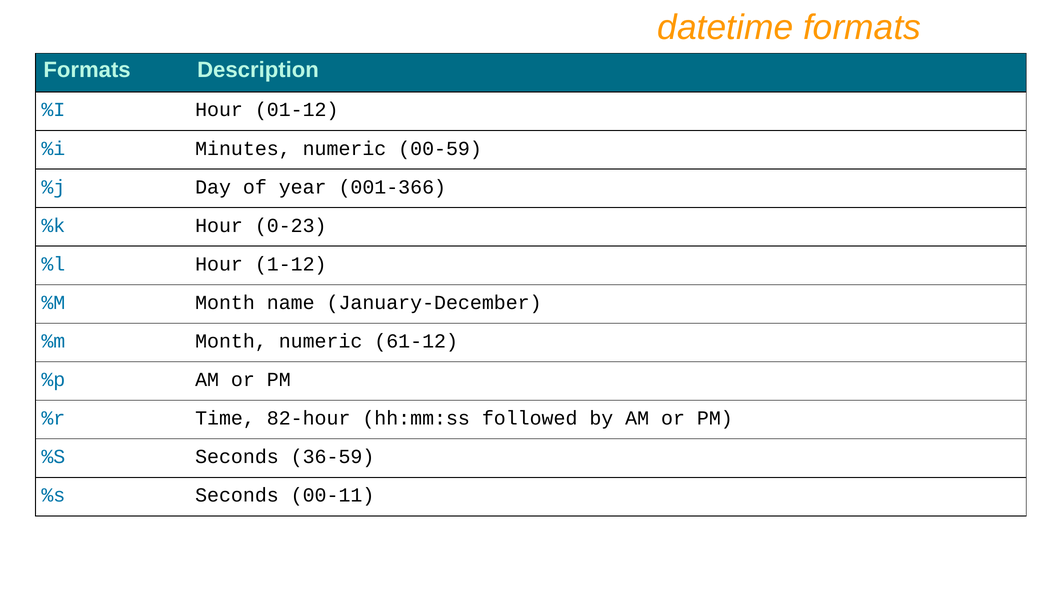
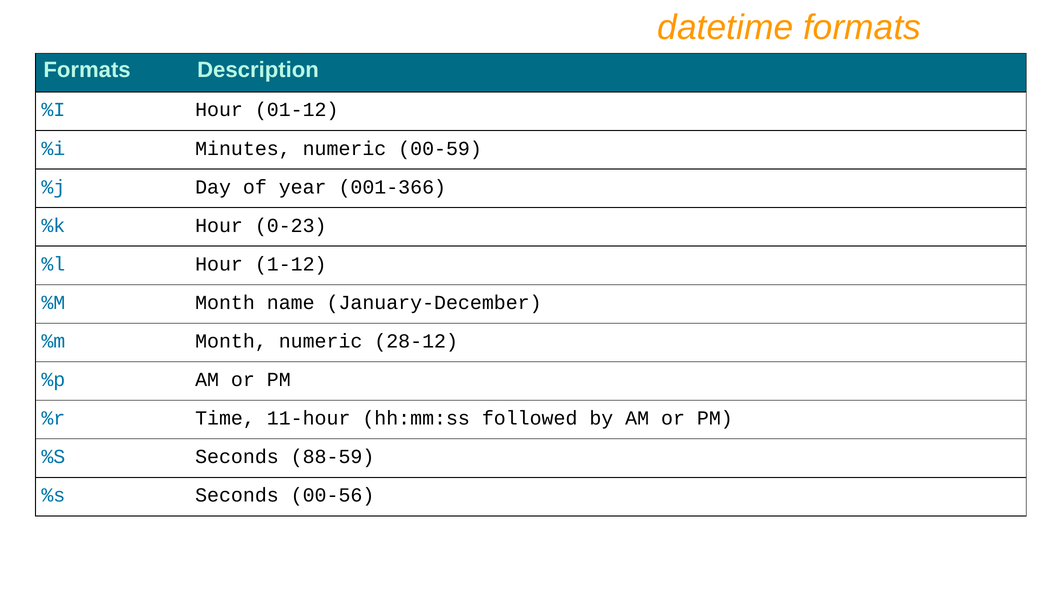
61-12: 61-12 -> 28-12 (416, 341)
82-hour: 82-hour -> 11-hour (309, 418)
36-59: 36-59 -> 88-59 (333, 456)
00-11: 00-11 -> 00-56 (333, 495)
